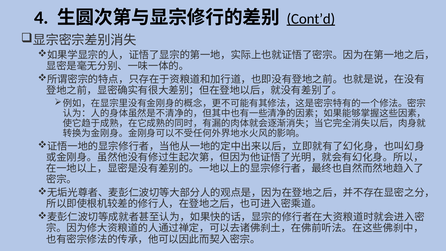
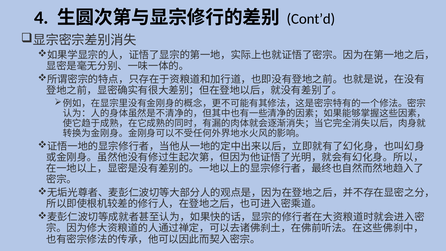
Cont’d underline: present -> none (311, 19)
